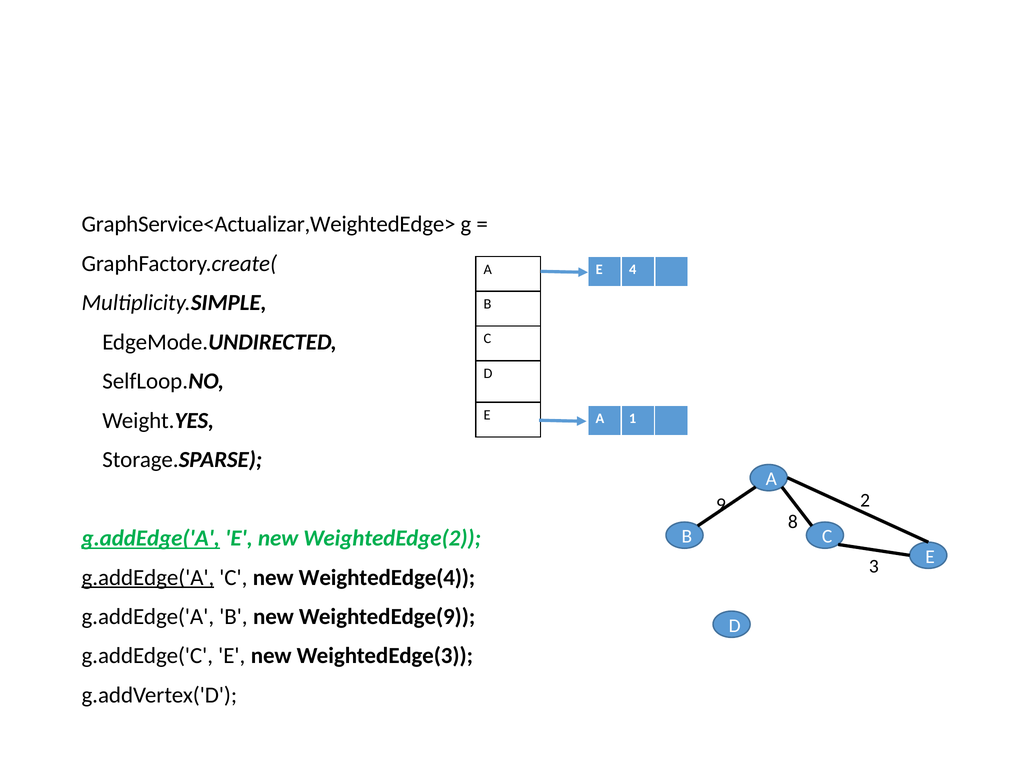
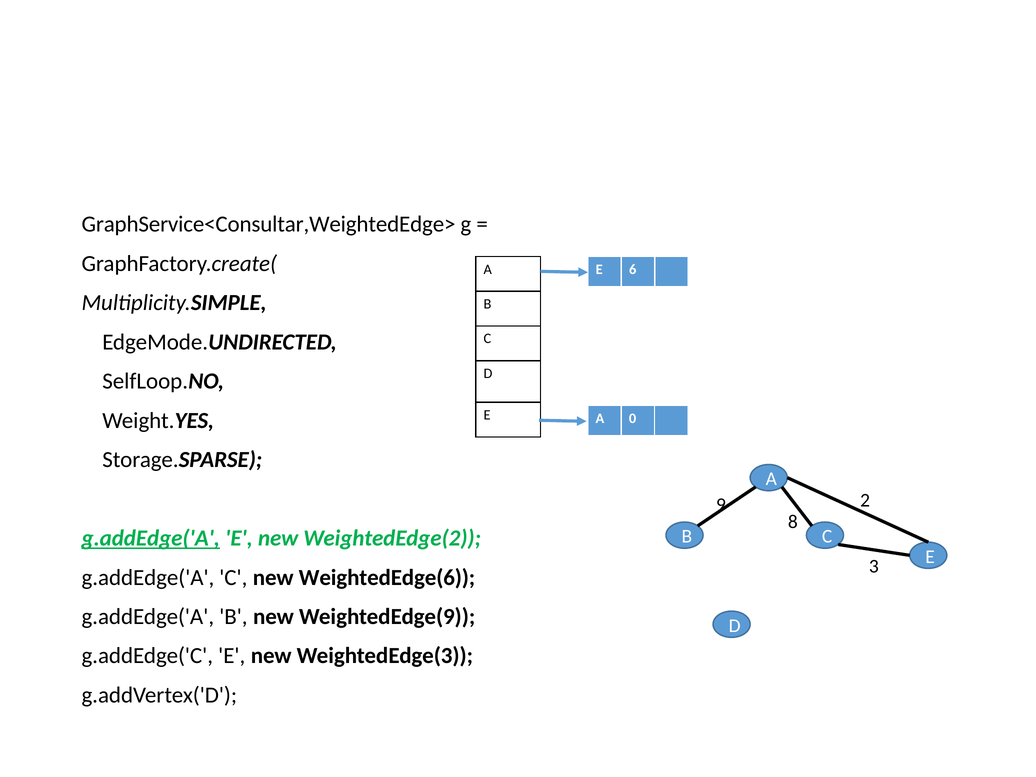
GraphService<Actualizar,WeightedEdge>: GraphService<Actualizar,WeightedEdge> -> GraphService<Consultar,WeightedEdge> (269, 224)
4: 4 -> 6 (633, 269)
1: 1 -> 0 (633, 418)
g.addEdge('A underline: present -> none (148, 577)
WeightedEdge(4: WeightedEdge(4 -> WeightedEdge(6 (387, 577)
